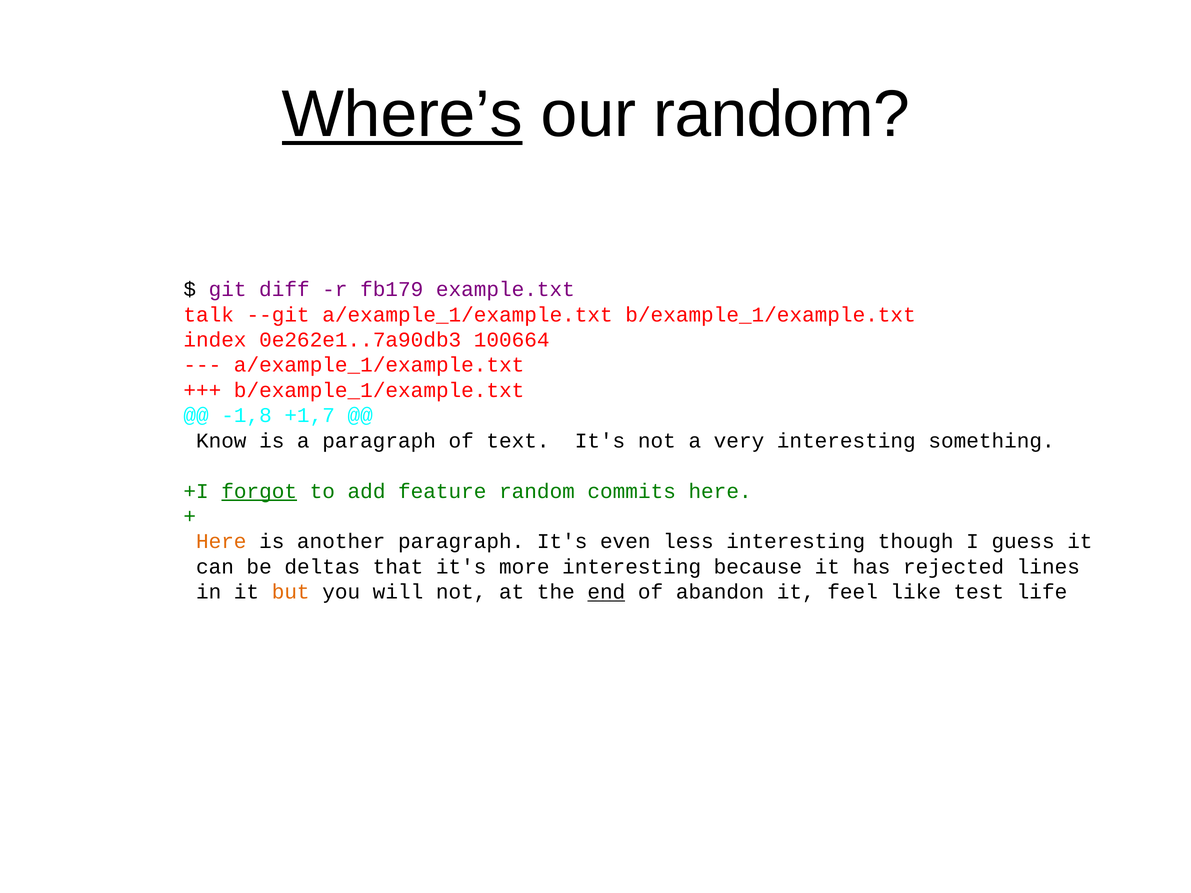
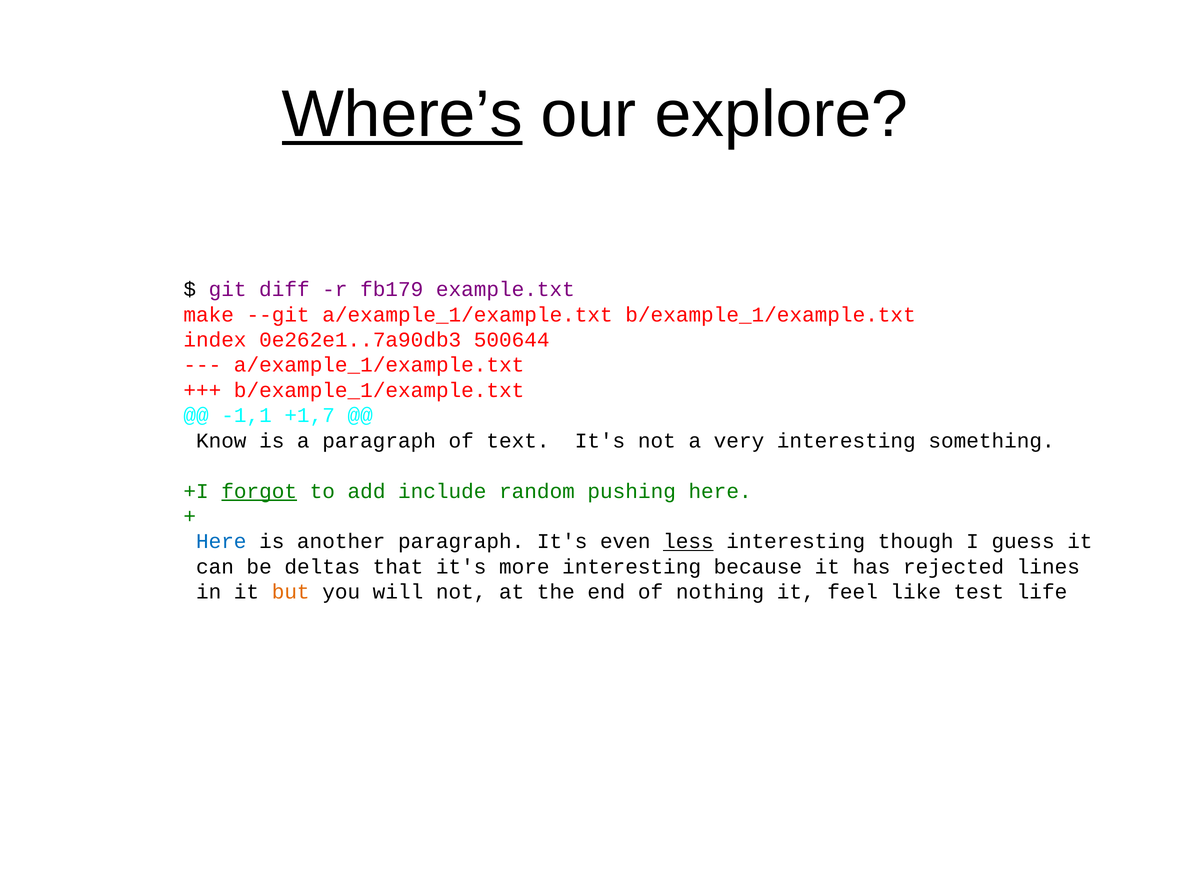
our random: random -> explore (781, 115)
talk: talk -> make (209, 315)
100664: 100664 -> 500644 (512, 340)
-1,8: -1,8 -> -1,1 (247, 416)
feature: feature -> include (442, 491)
commits: commits -> pushing (632, 491)
Here colour: orange -> blue (221, 542)
less underline: none -> present (688, 542)
end underline: present -> none (606, 592)
abandon: abandon -> nothing (720, 592)
